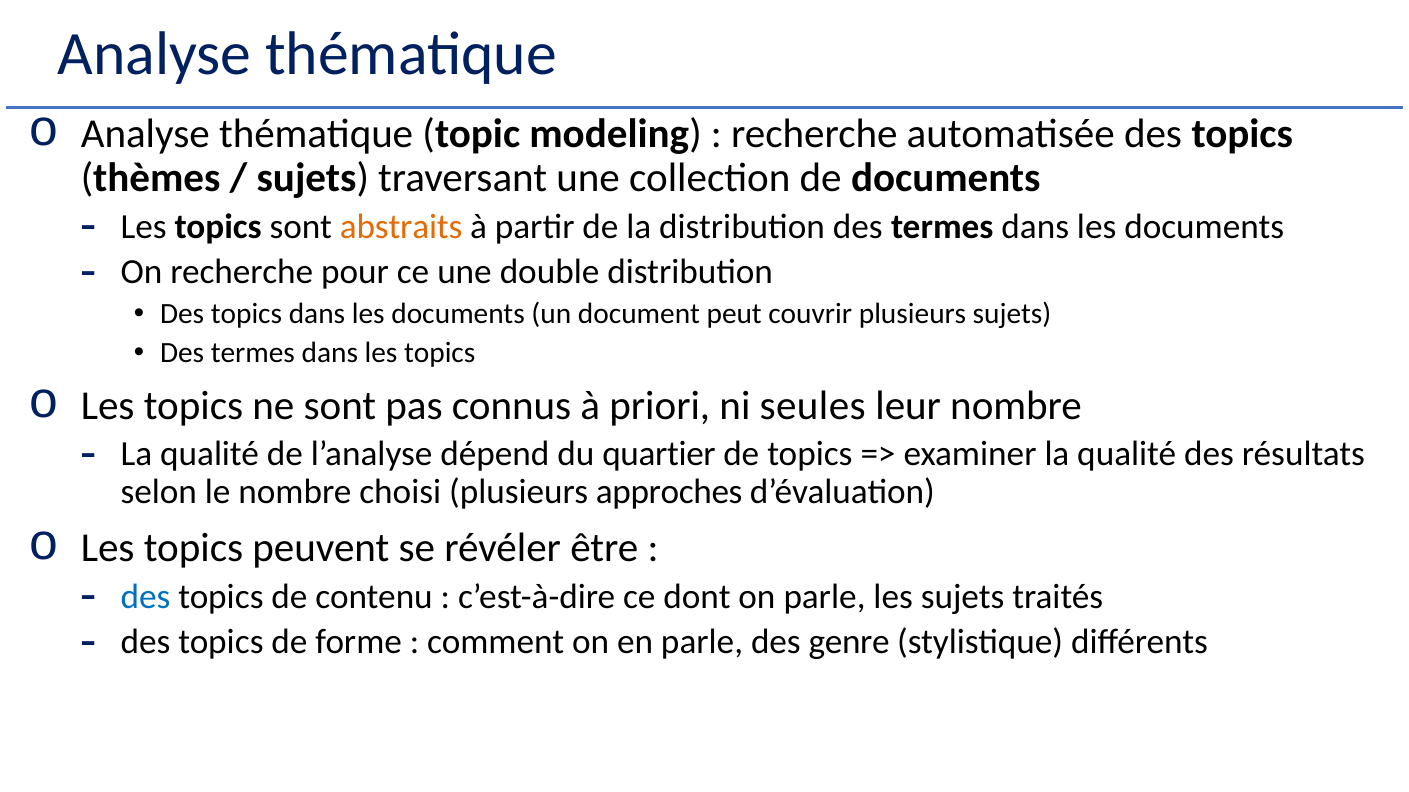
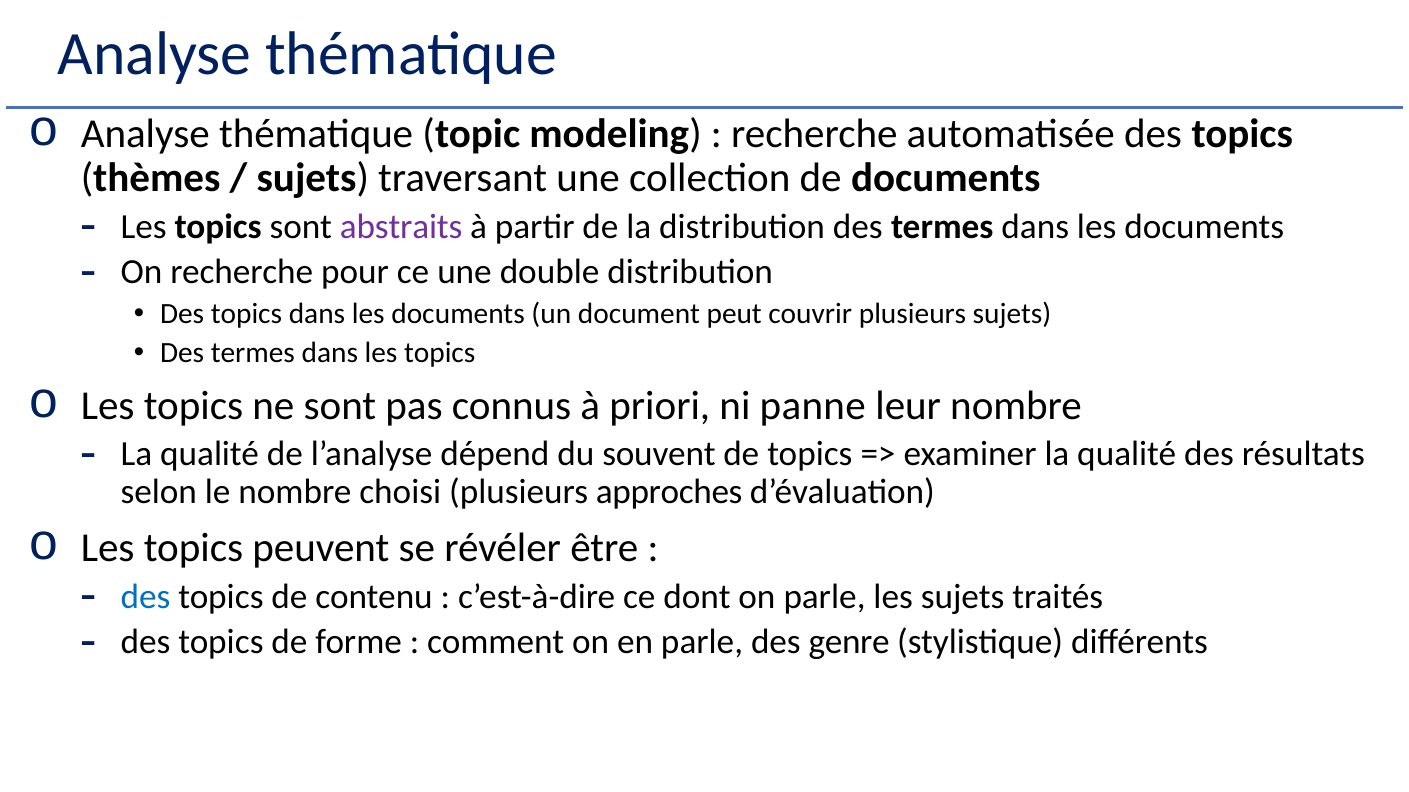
abstraits colour: orange -> purple (401, 227)
seules: seules -> panne (813, 406)
quartier: quartier -> souvent (659, 455)
